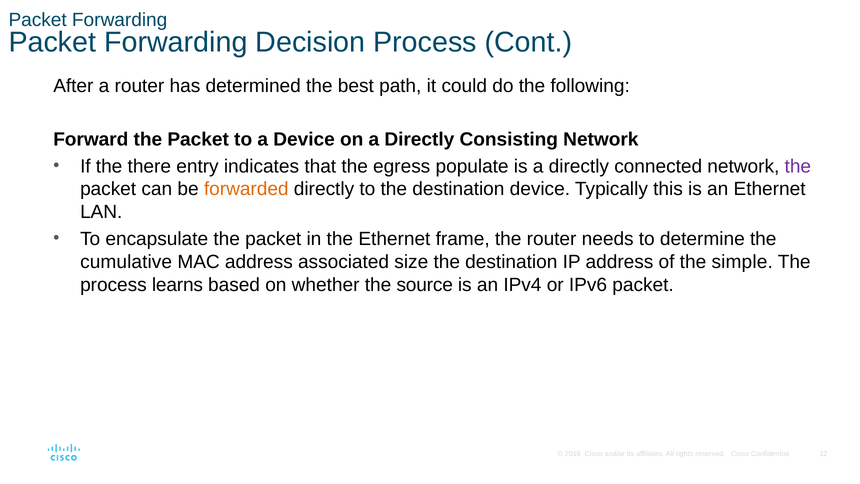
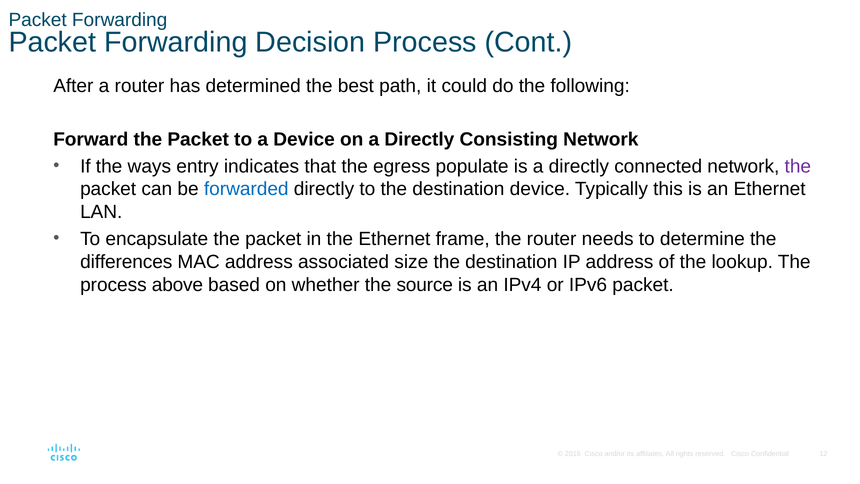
there: there -> ways (149, 166)
forwarded colour: orange -> blue (246, 189)
cumulative: cumulative -> differences (126, 262)
simple: simple -> lookup (742, 262)
learns: learns -> above (177, 285)
